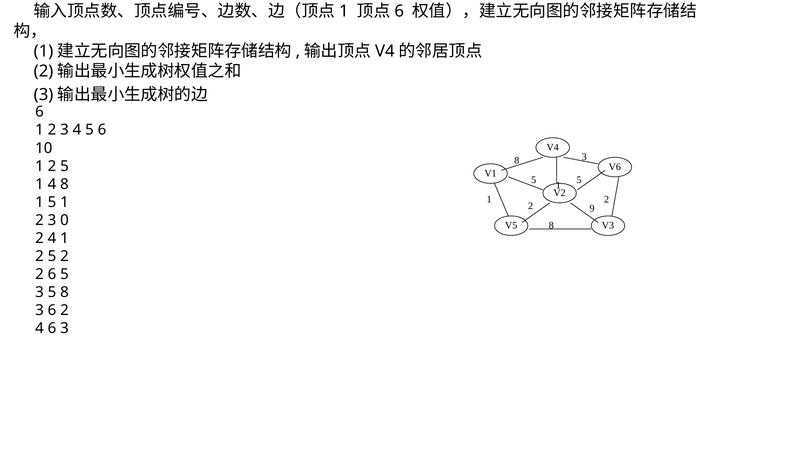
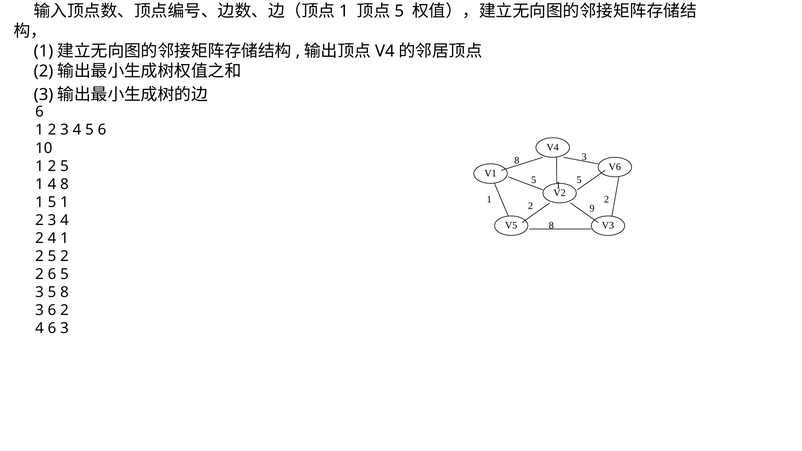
6: 6 -> 5 (399, 11)
0: 0 -> 4 (64, 220)
